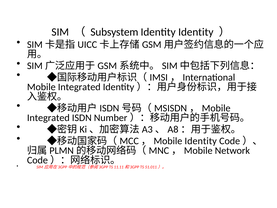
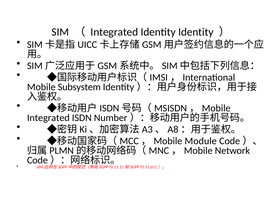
Subsystem: Subsystem -> Integrated (114, 32)
Mobile Integrated: Integrated -> Subsystem (79, 87)
Identity: Identity -> Module (201, 141)
